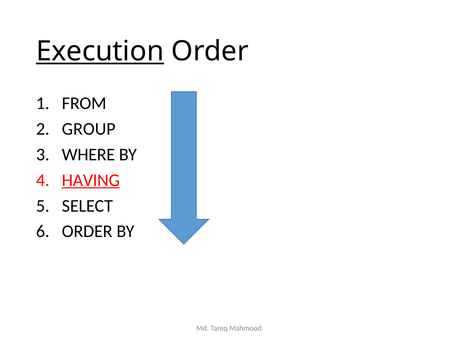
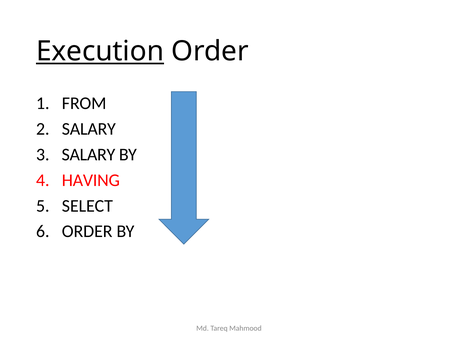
GROUP: GROUP -> SALARY (89, 129)
WHERE: WHERE -> SALARY (88, 154)
HAVING underline: present -> none (91, 180)
